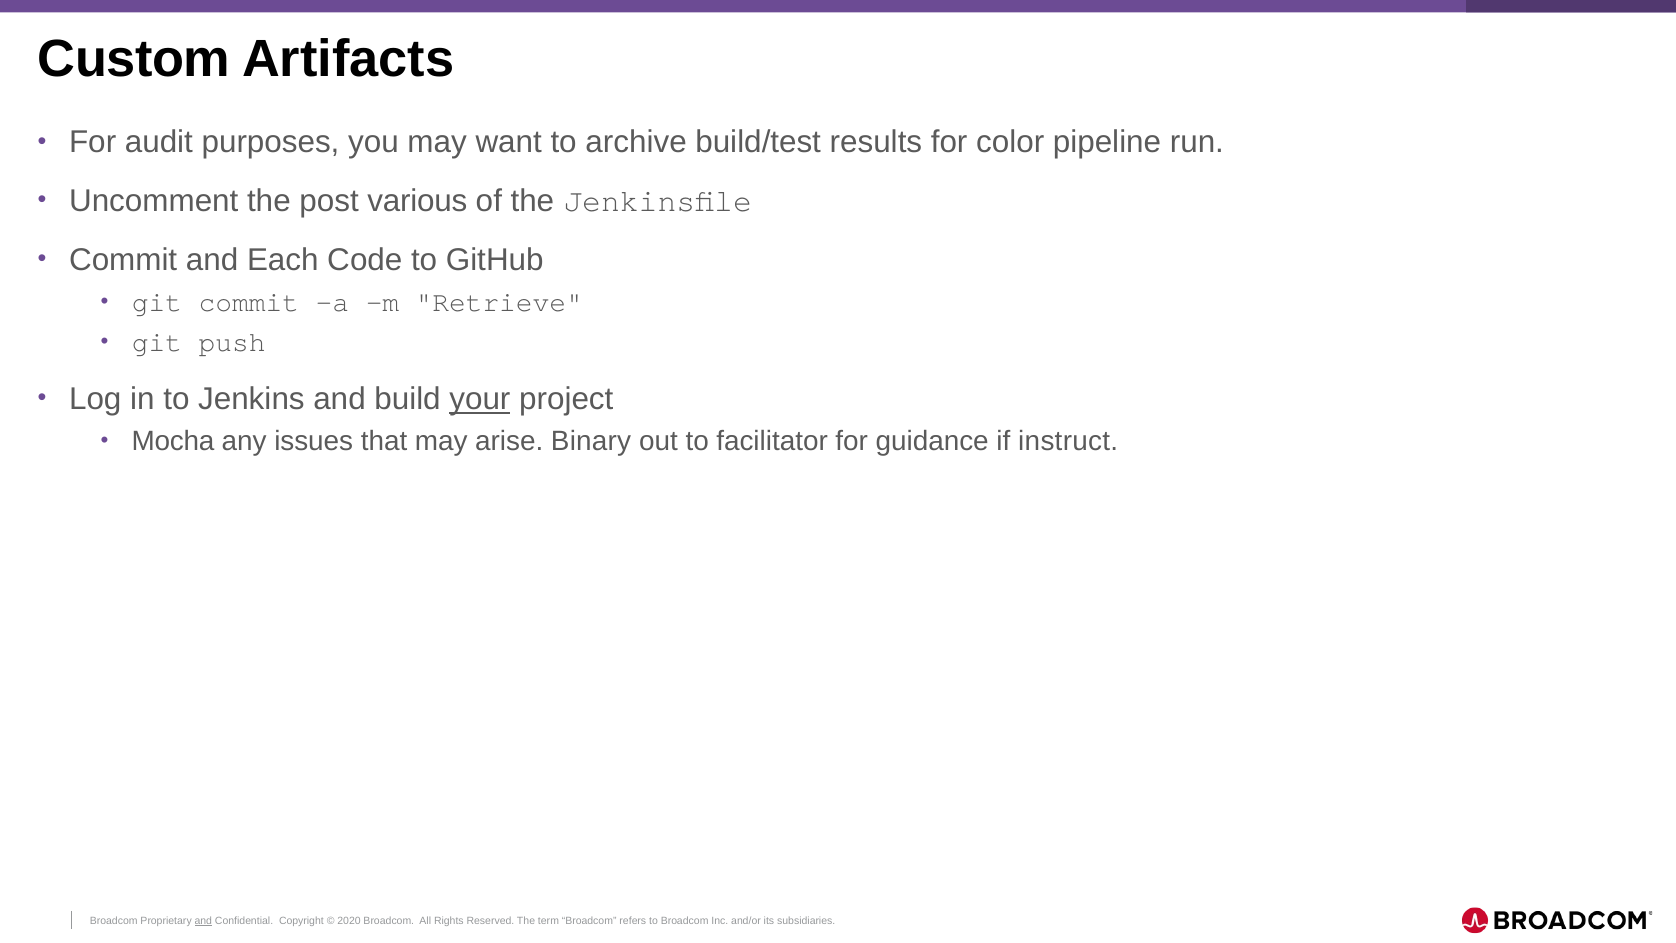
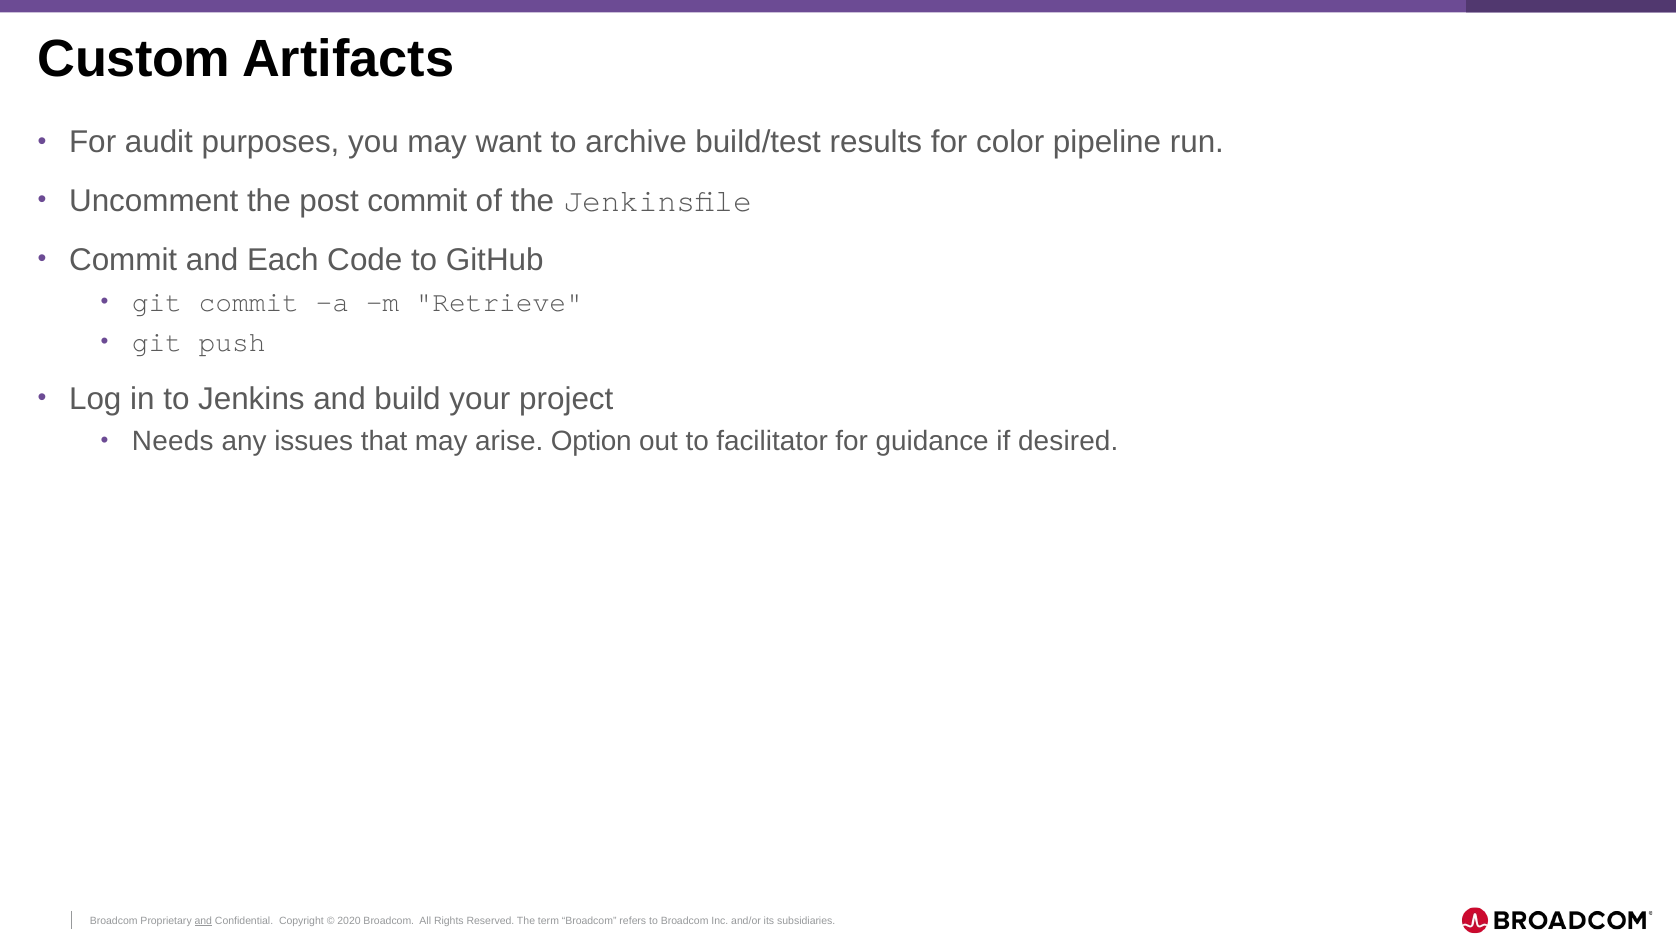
post various: various -> commit (417, 201)
your underline: present -> none (480, 399)
Mocha: Mocha -> Needs (173, 442)
Binary: Binary -> Option (591, 442)
instruct: instruct -> desired (1068, 442)
